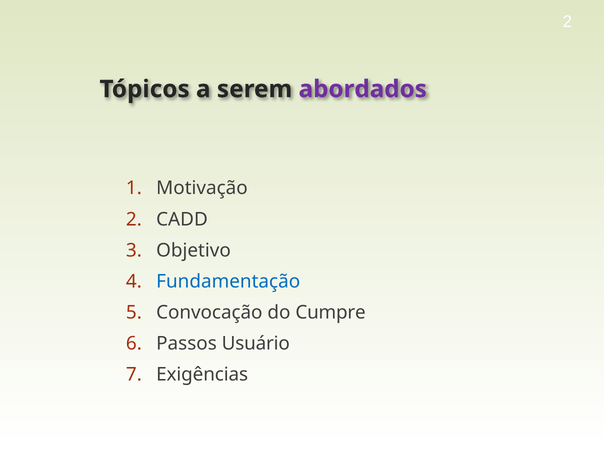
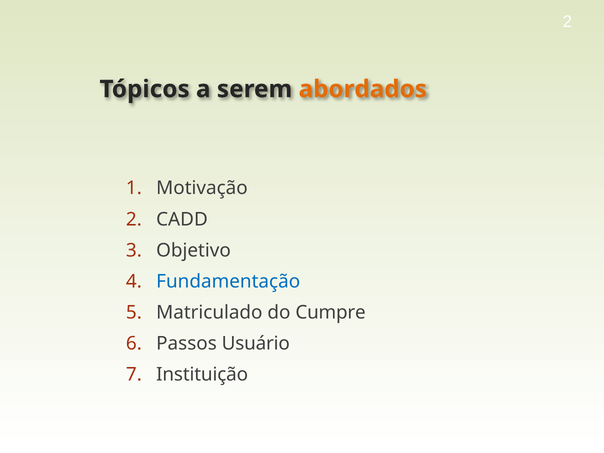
abordados colour: purple -> orange (363, 89)
Convocação: Convocação -> Matriculado (209, 312)
Exigências: Exigências -> Instituição (202, 375)
